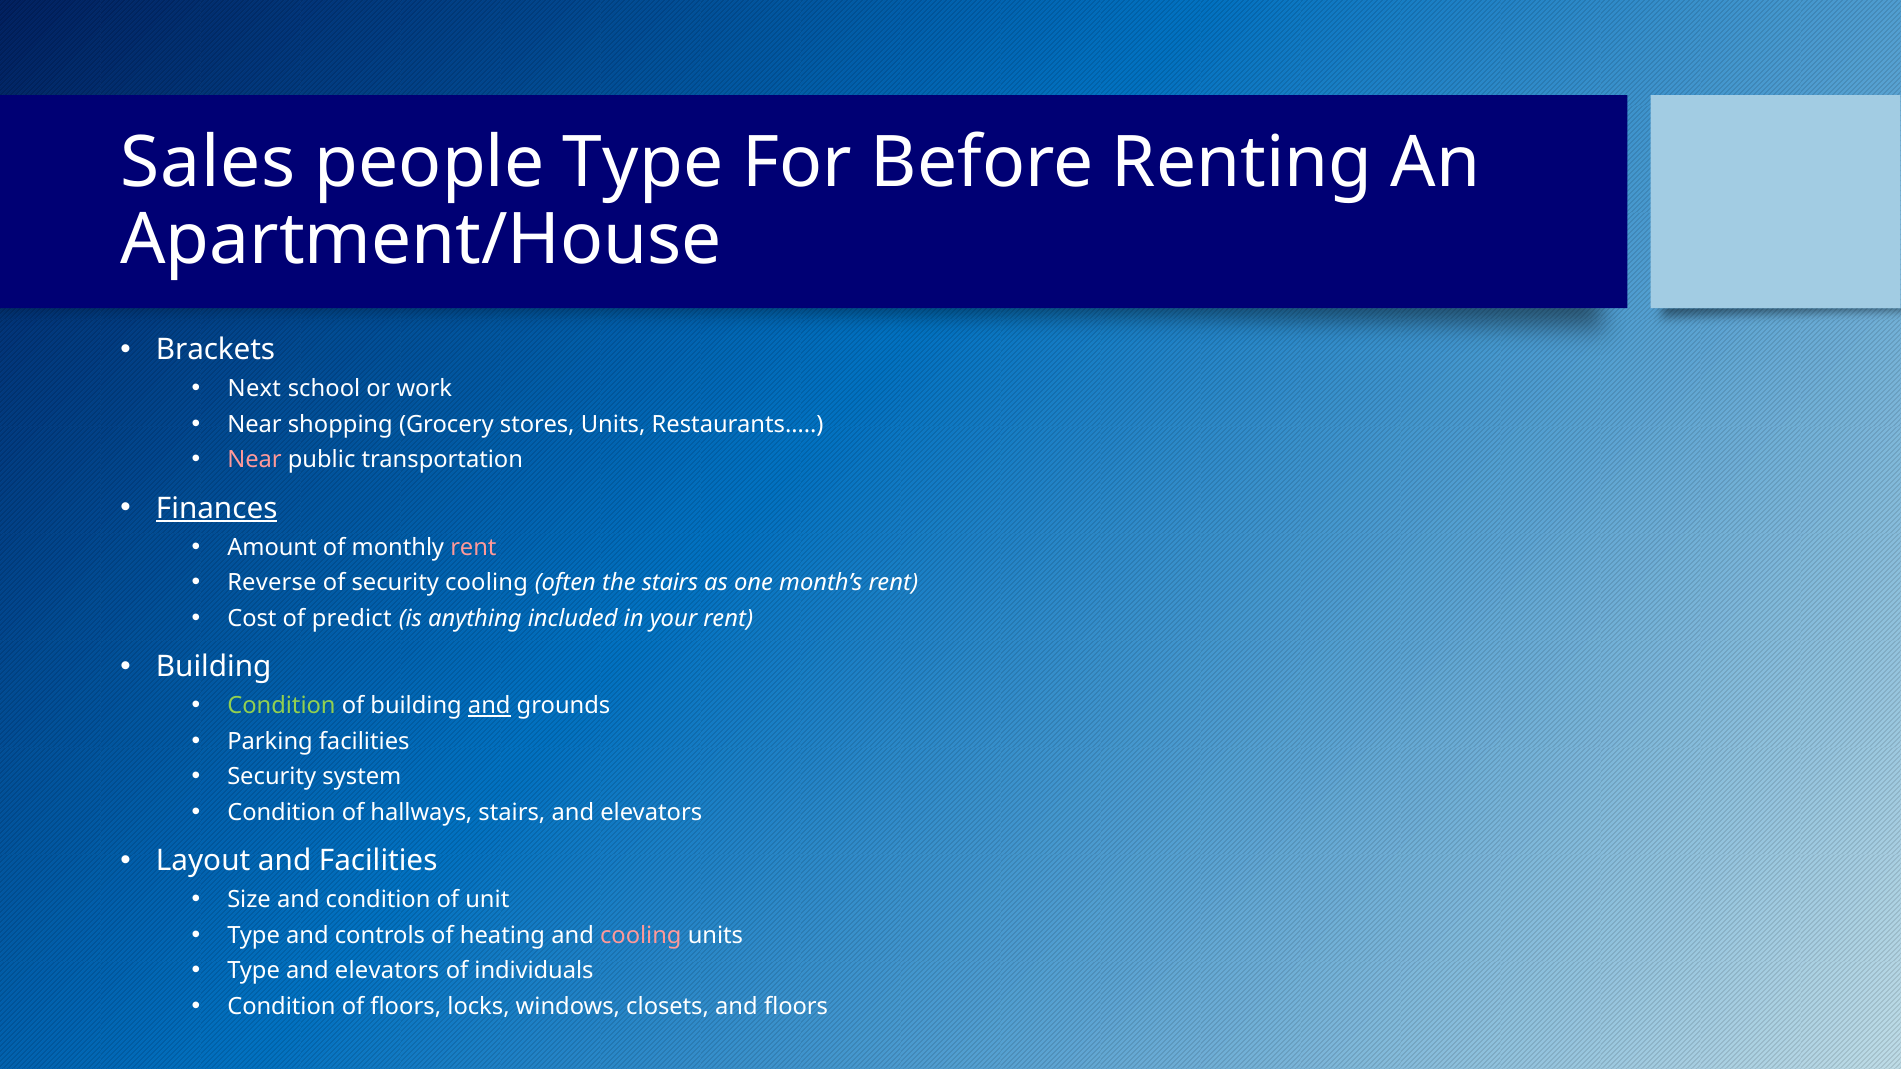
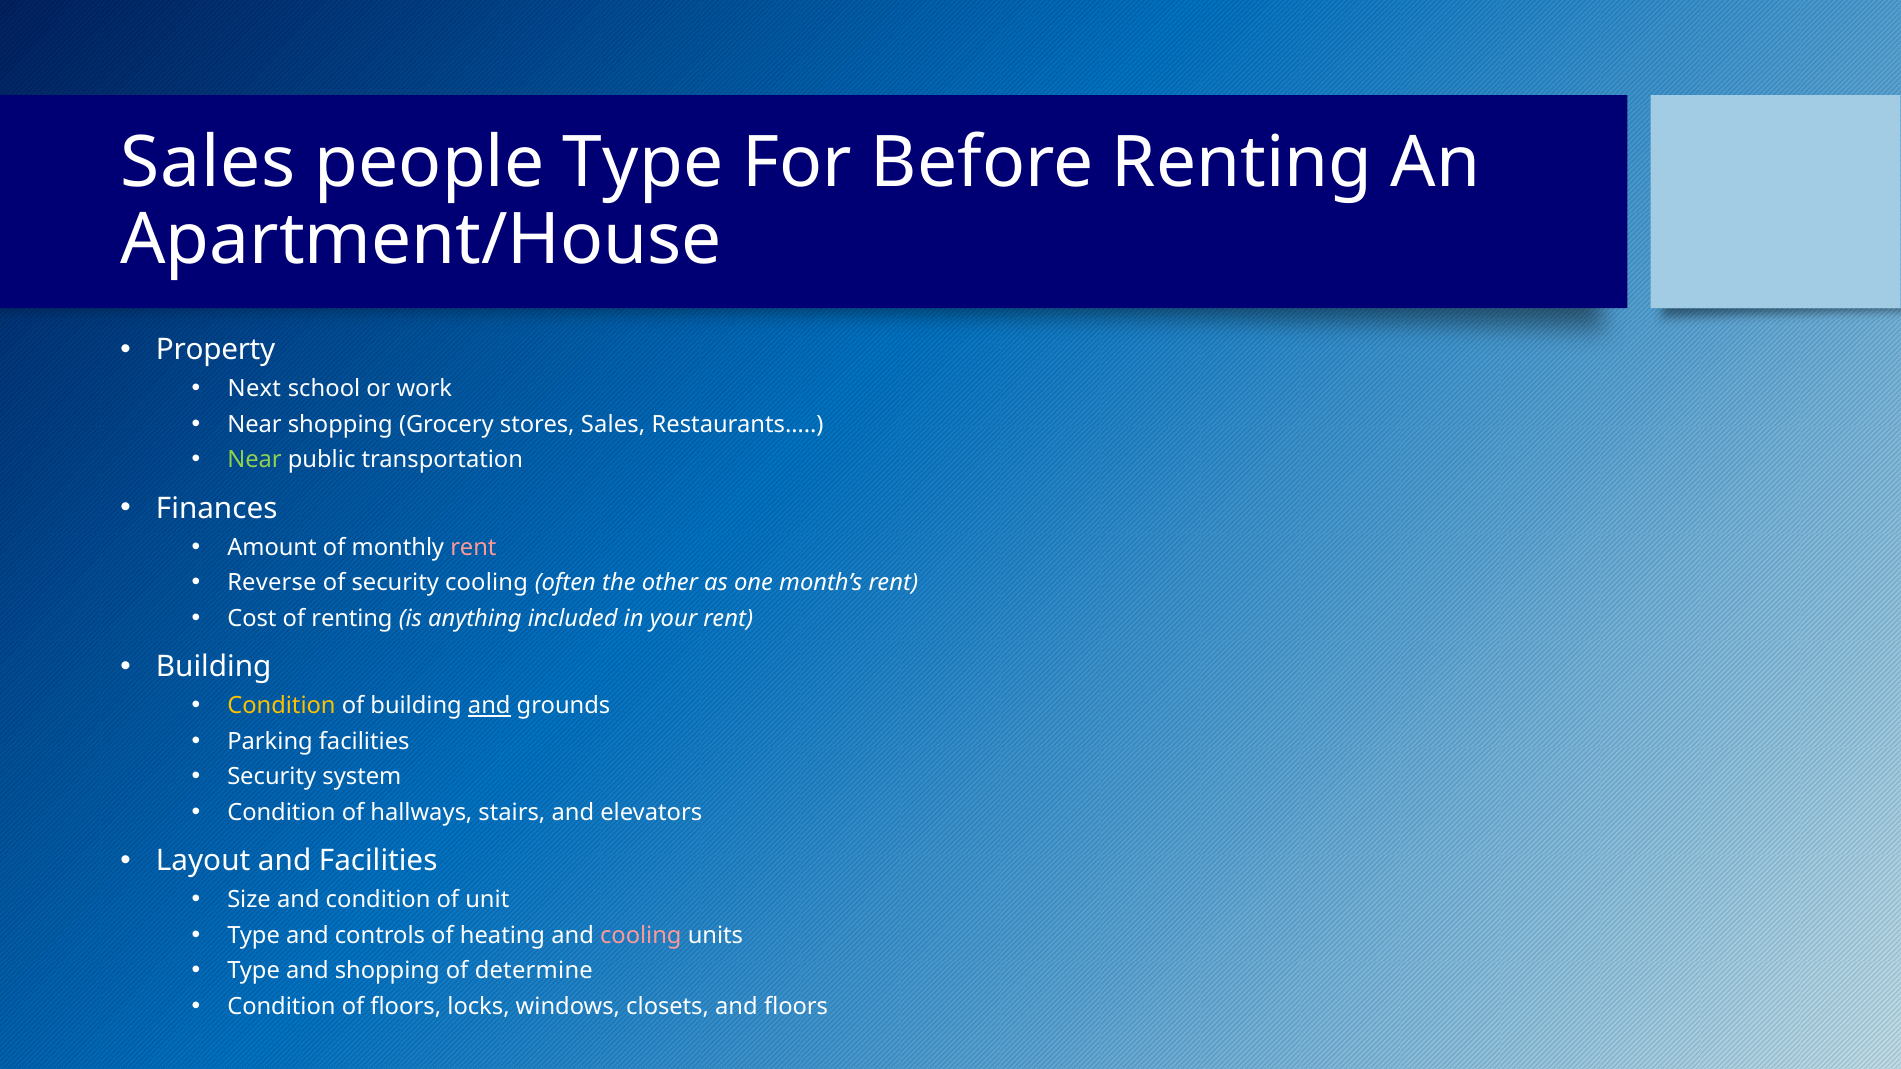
Brackets: Brackets -> Property (216, 350)
stores Units: Units -> Sales (613, 424)
Near colour: pink -> light green (255, 460)
Finances underline: present -> none (217, 509)
the stairs: stairs -> other (670, 583)
of predict: predict -> renting (352, 618)
Condition colour: light green -> yellow (281, 706)
Type and elevators: elevators -> shopping (387, 971)
individuals: individuals -> determine (534, 971)
